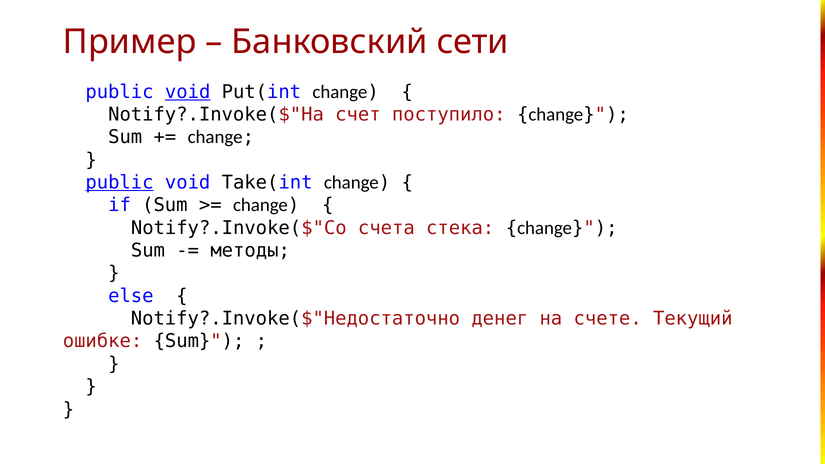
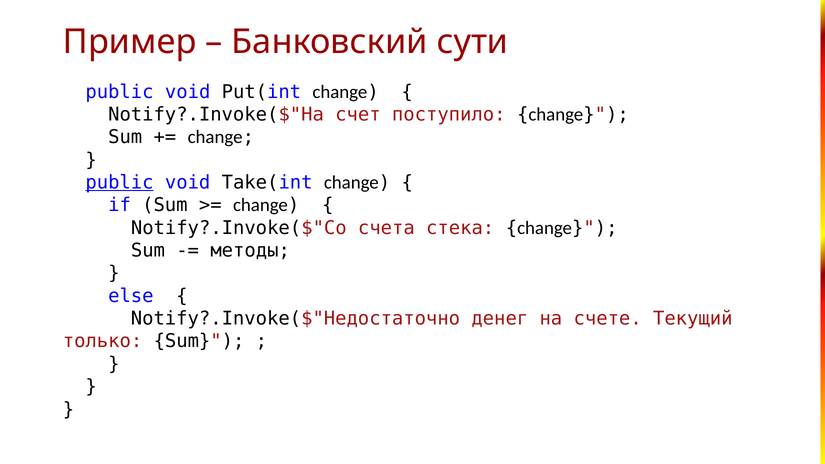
сети: сети -> сути (472, 42)
void underline: present -> none (188, 92)
ошибке: ошибке -> только (103, 341)
